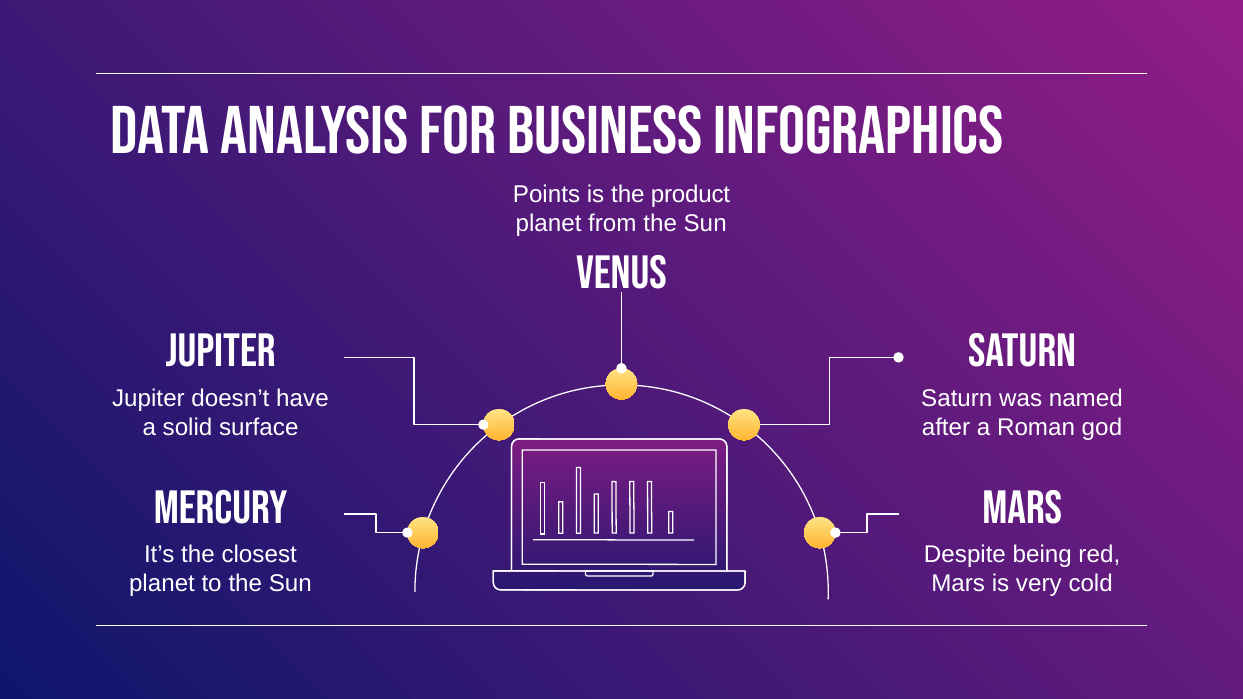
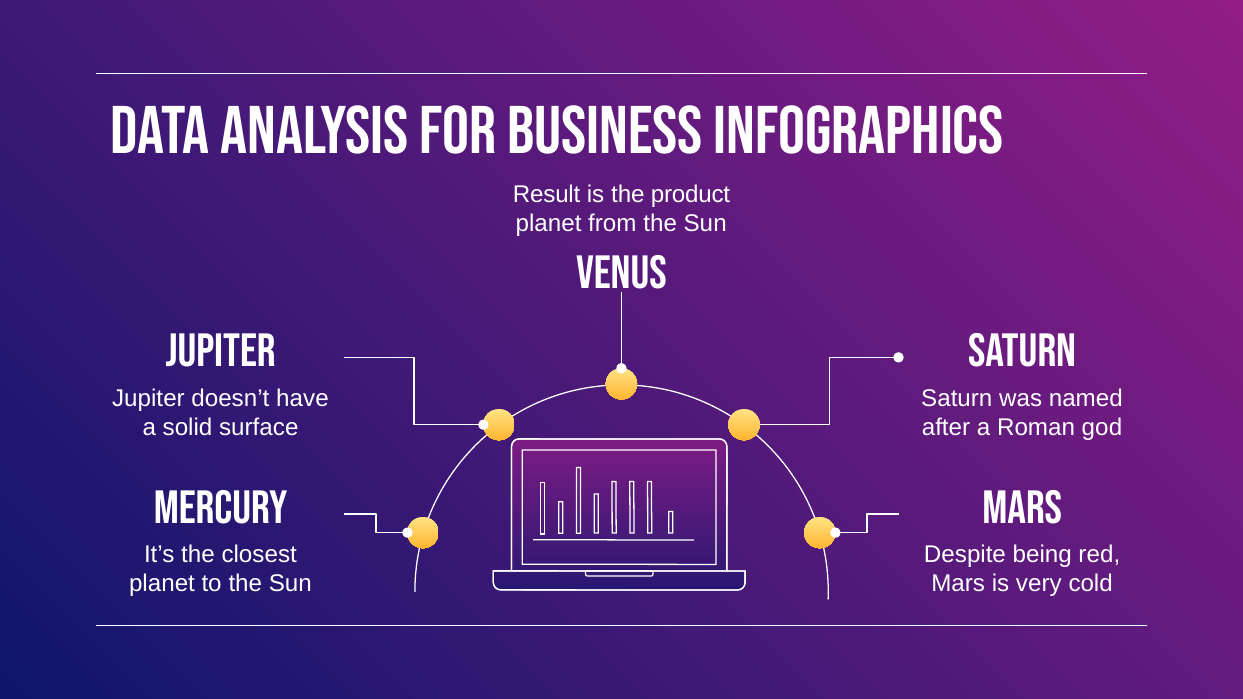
Points: Points -> Result (547, 194)
